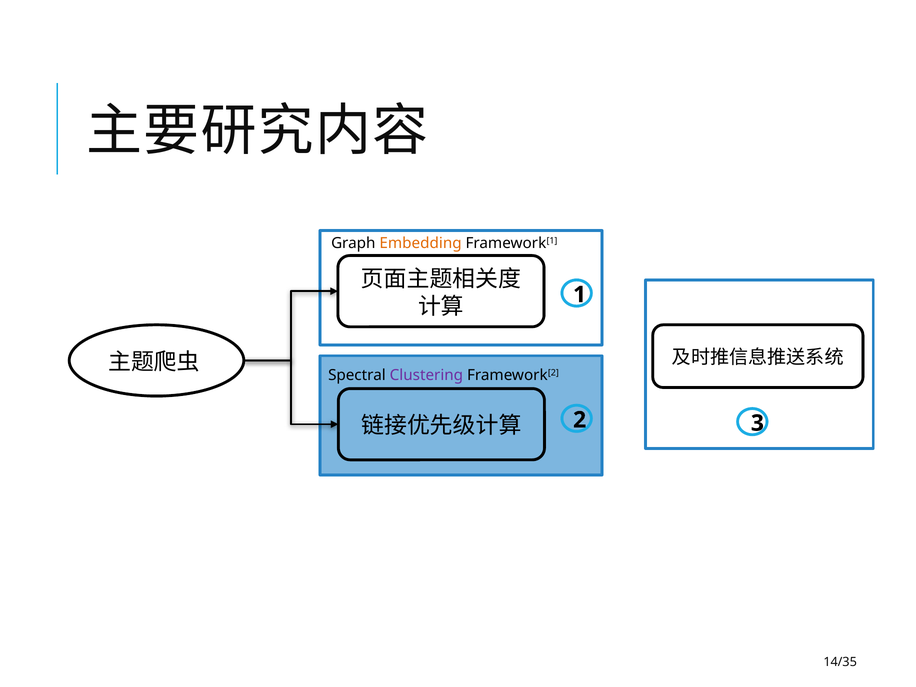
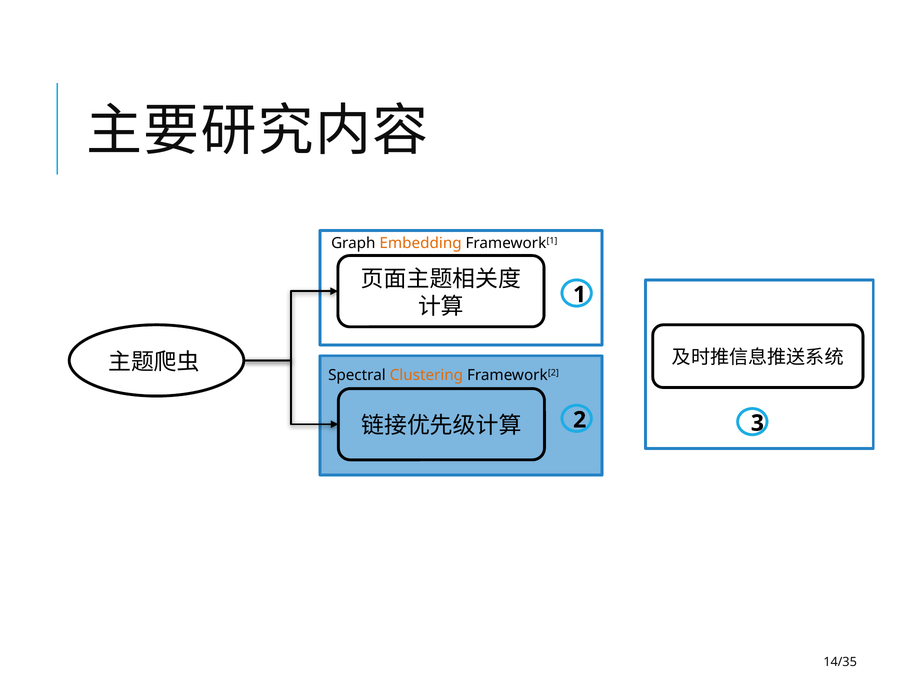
Clustering colour: purple -> orange (426, 375)
